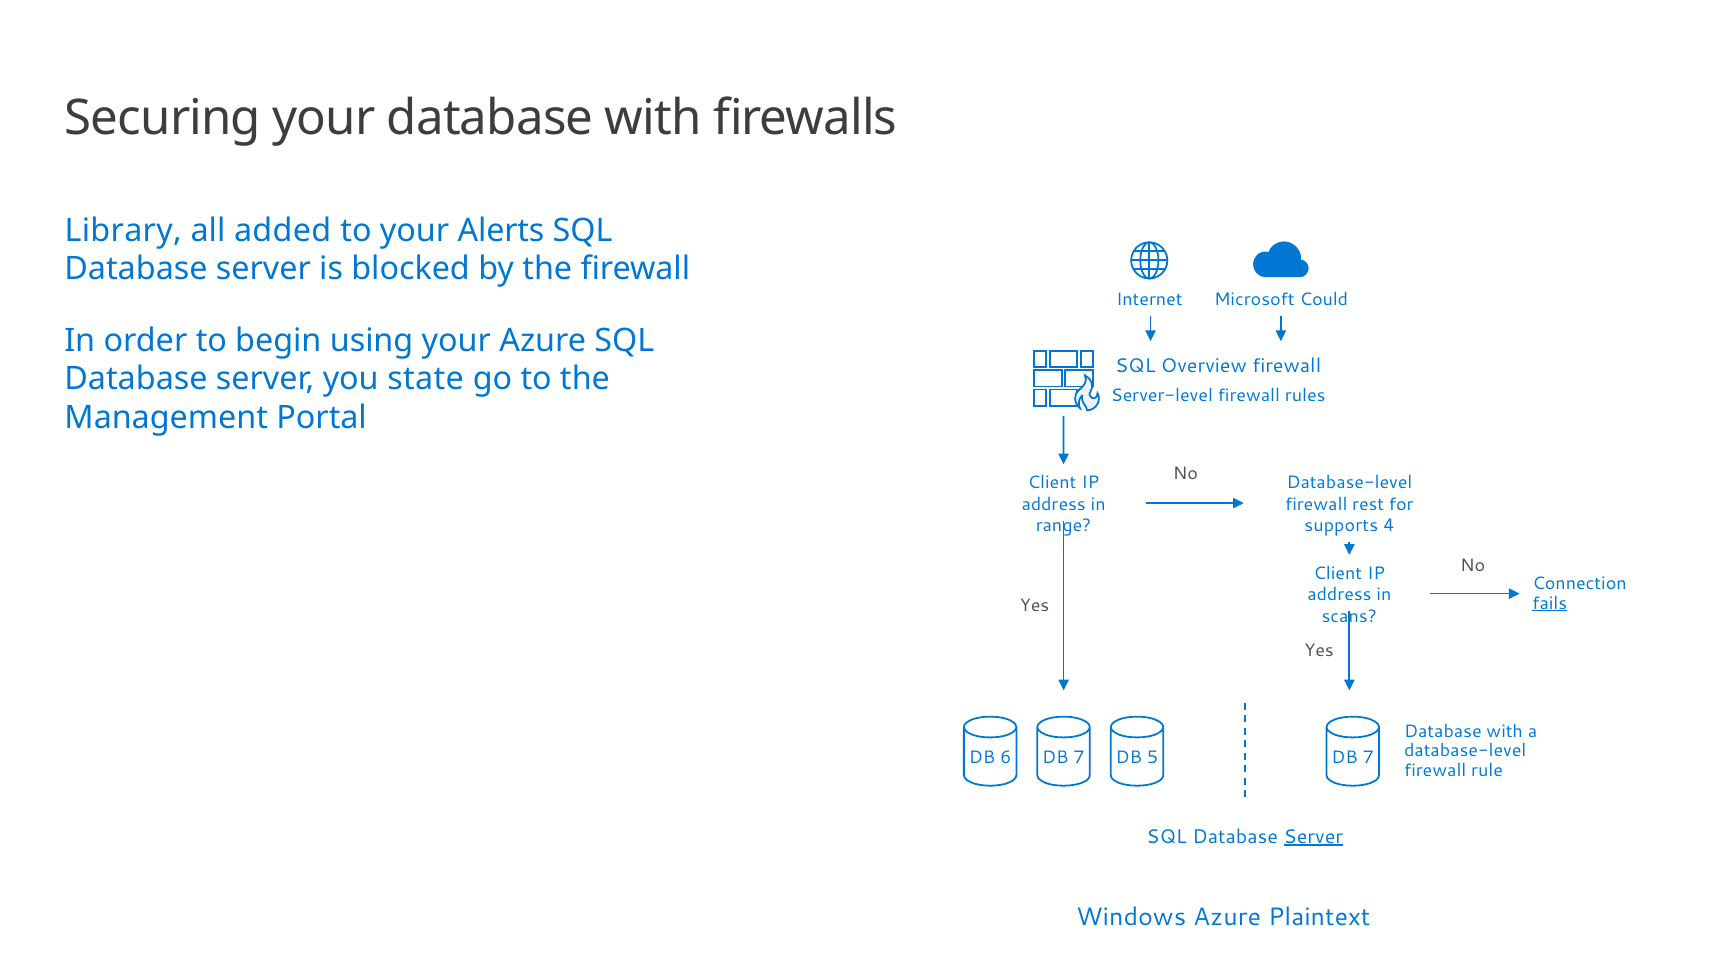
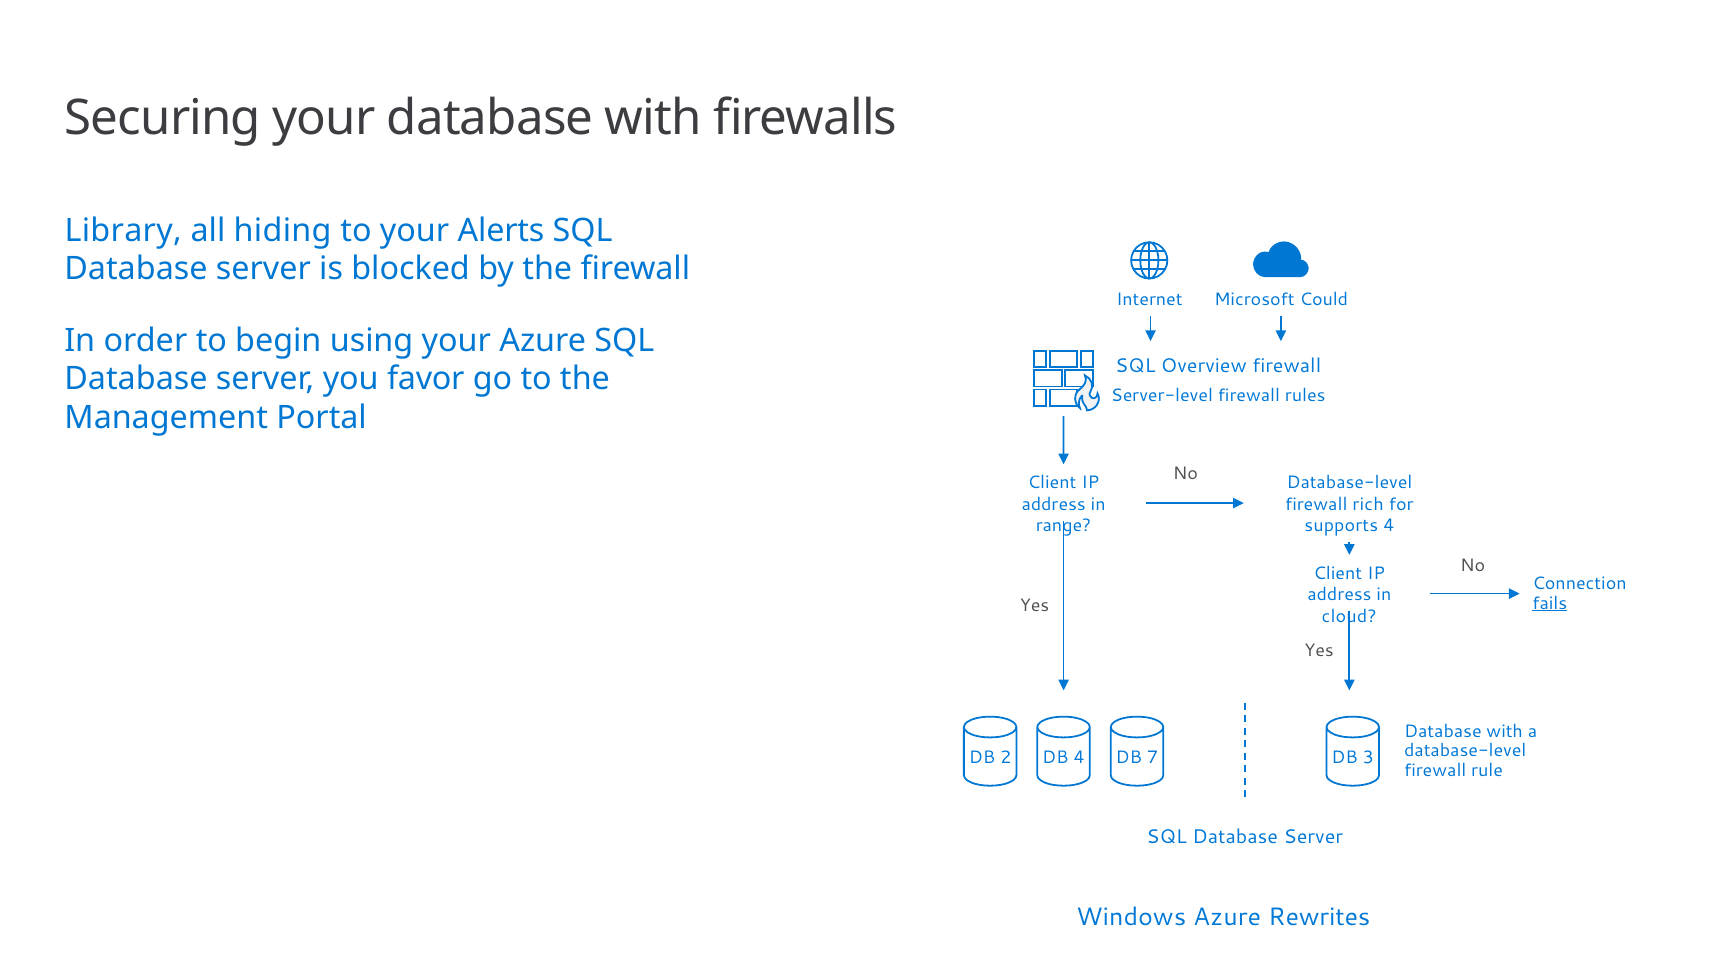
added: added -> hiding (283, 231)
state: state -> favor (426, 379)
rest: rest -> rich (1368, 504)
scans: scans -> cloud (1349, 617)
6: 6 -> 2 (1006, 758)
7: 7 -> 4 (1079, 758)
5: 5 -> 7 (1153, 758)
7: 7 -> 3 (1368, 758)
Server underline: present -> none (1313, 837)
Plaintext: Plaintext -> Rewrites (1319, 917)
